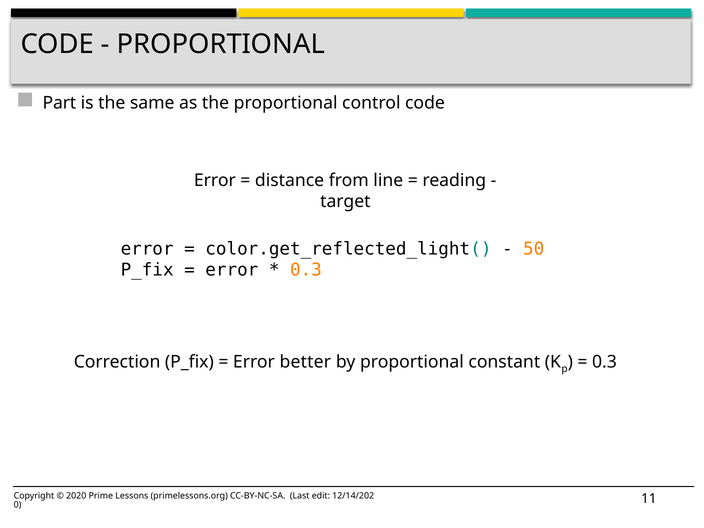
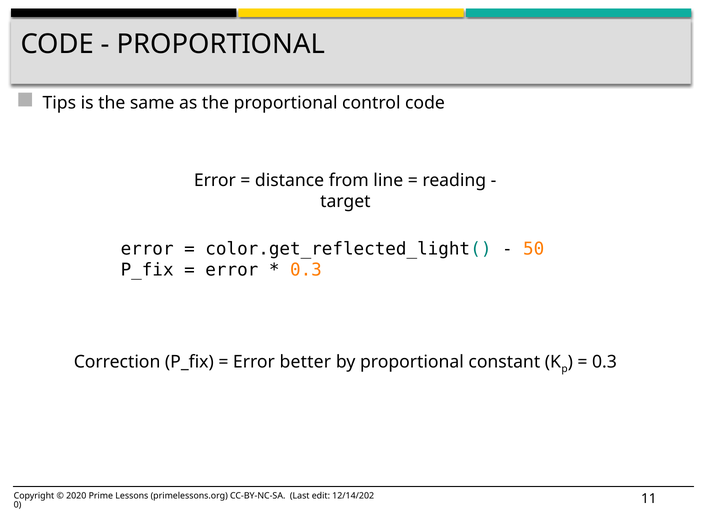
Part: Part -> Tips (59, 103)
